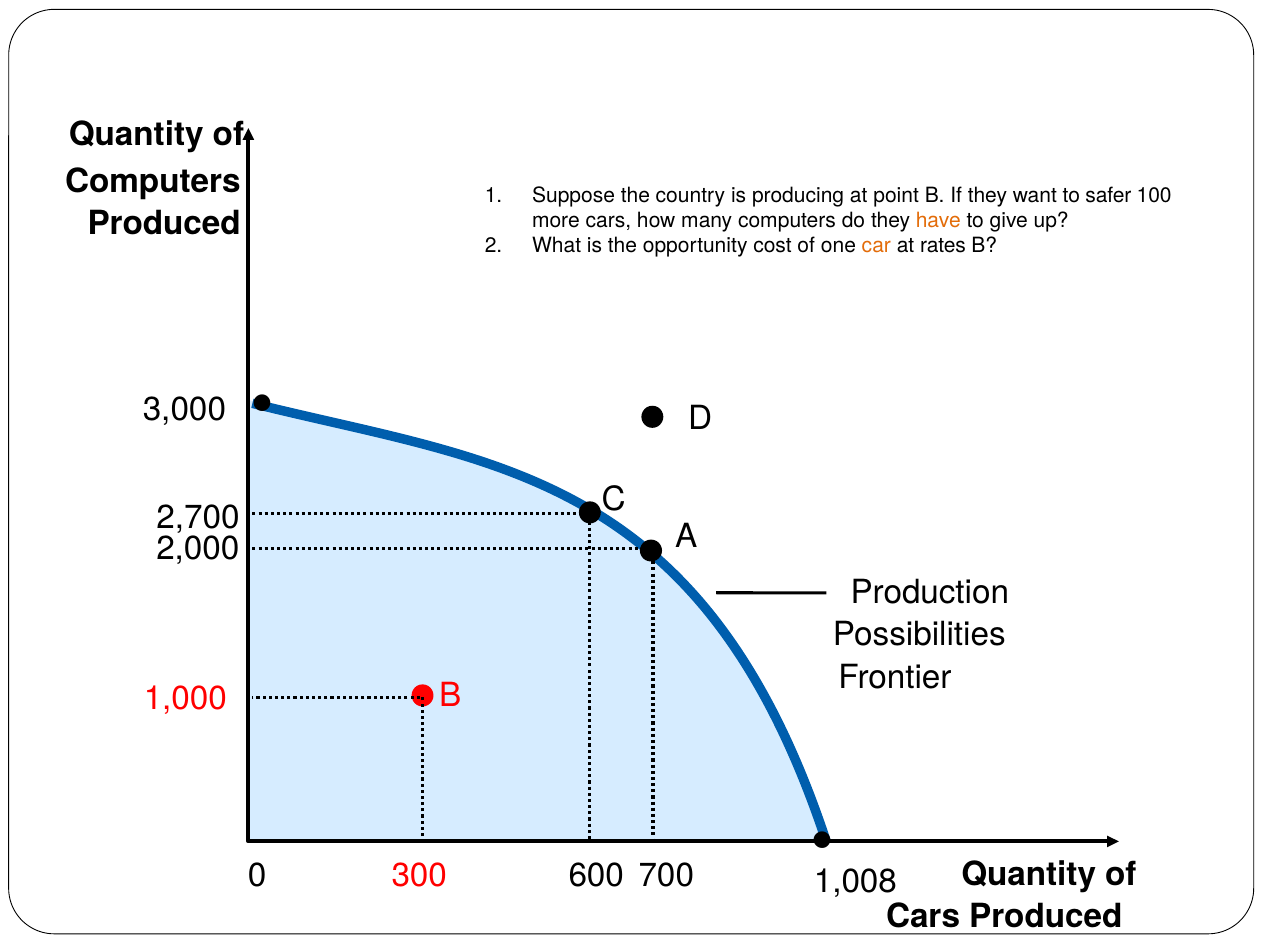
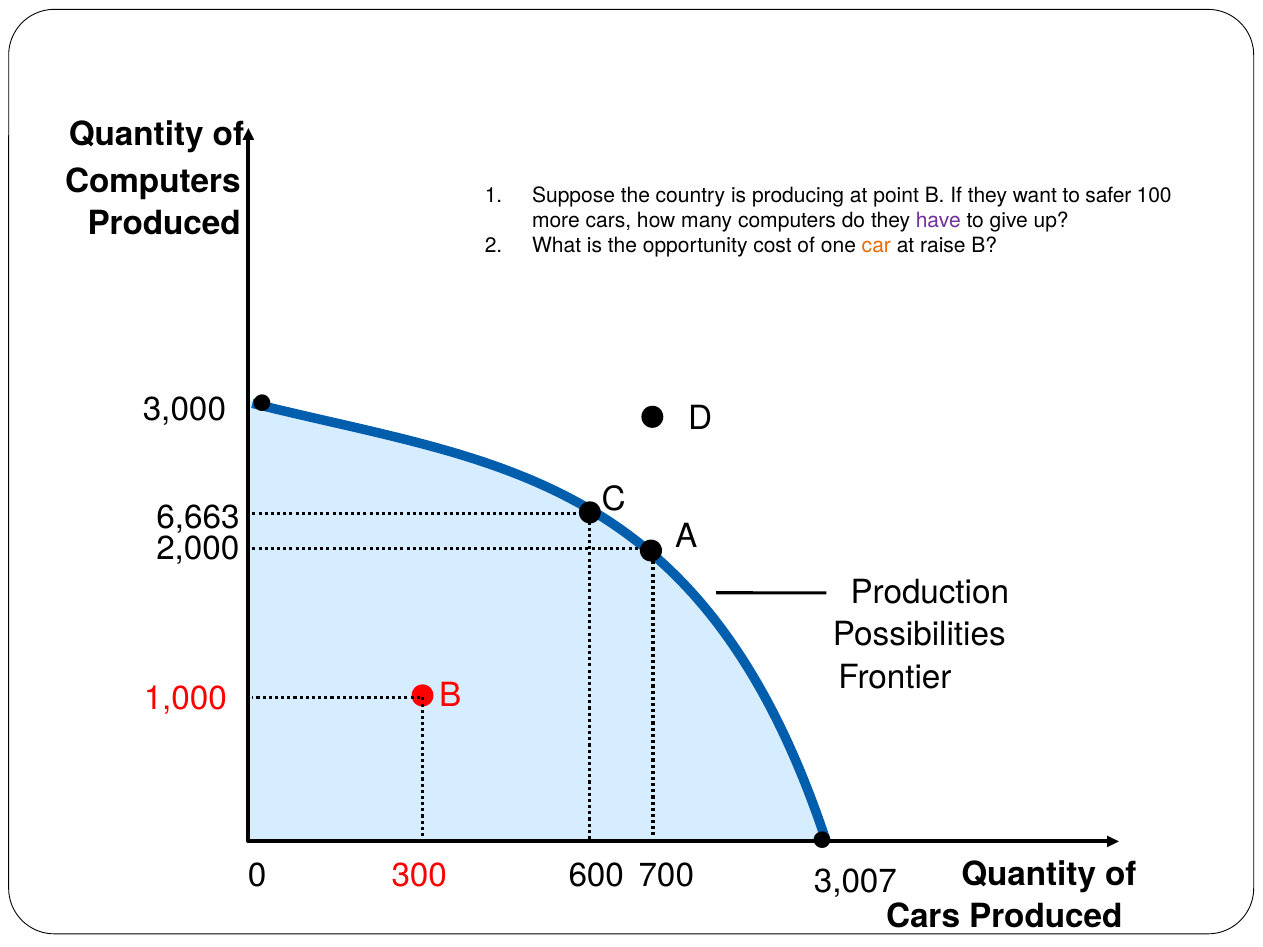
have colour: orange -> purple (938, 221)
rates: rates -> raise (943, 246)
2,700: 2,700 -> 6,663 (198, 517)
1,008: 1,008 -> 3,007 (855, 882)
